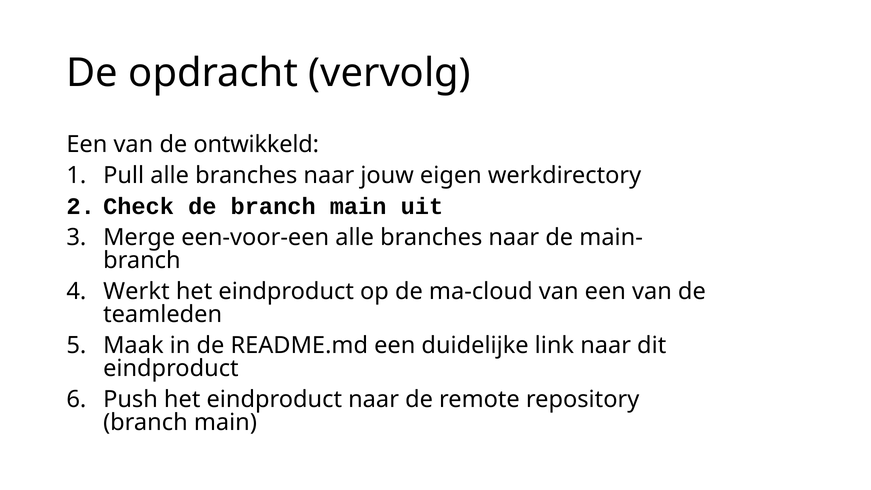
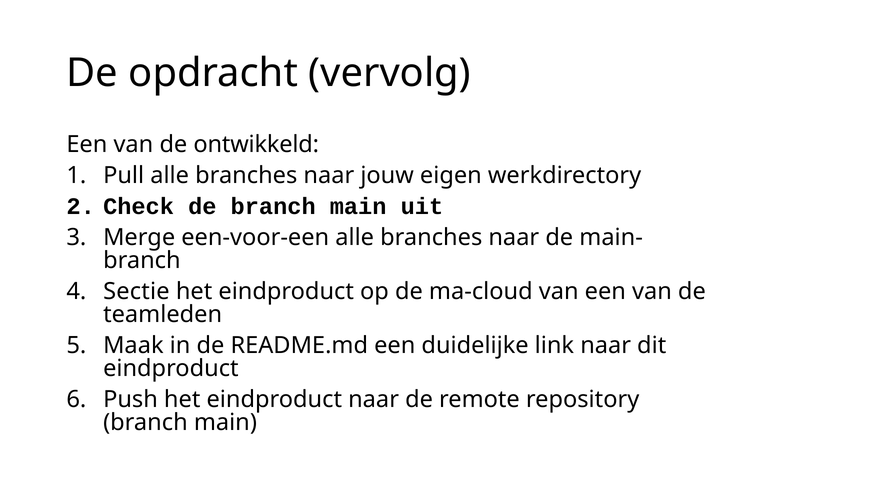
Werkt: Werkt -> Sectie (136, 291)
